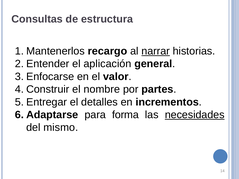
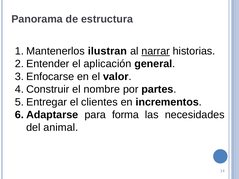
Consultas: Consultas -> Panorama (37, 19)
recargo: recargo -> ilustran (107, 51)
detalles: detalles -> clientes (99, 102)
necesidades underline: present -> none (195, 115)
mismo: mismo -> animal (61, 128)
